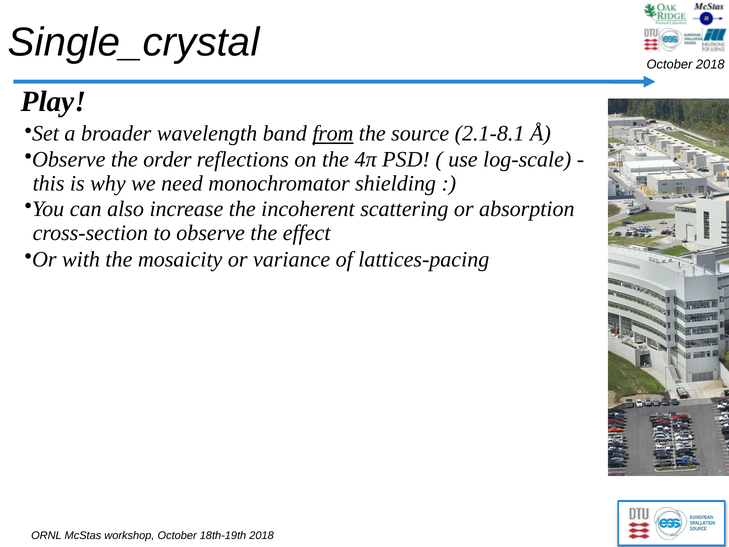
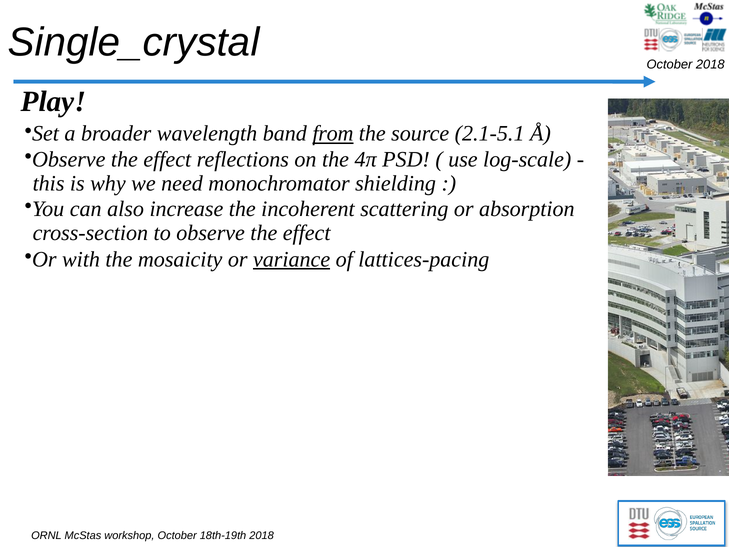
2.1-8.1: 2.1-8.1 -> 2.1-5.1 (490, 134)
●Observe the order: order -> effect (167, 159)
variance underline: none -> present (292, 259)
